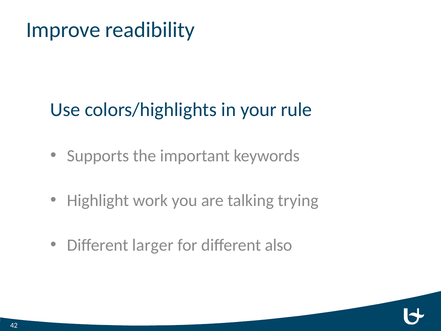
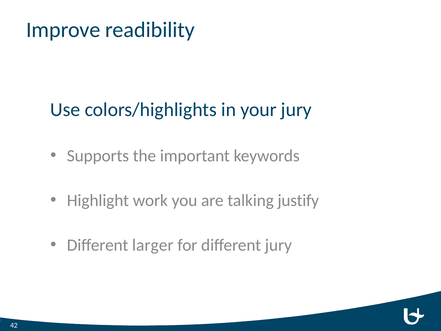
your rule: rule -> jury (296, 110)
trying: trying -> justify (298, 200)
different also: also -> jury (278, 245)
